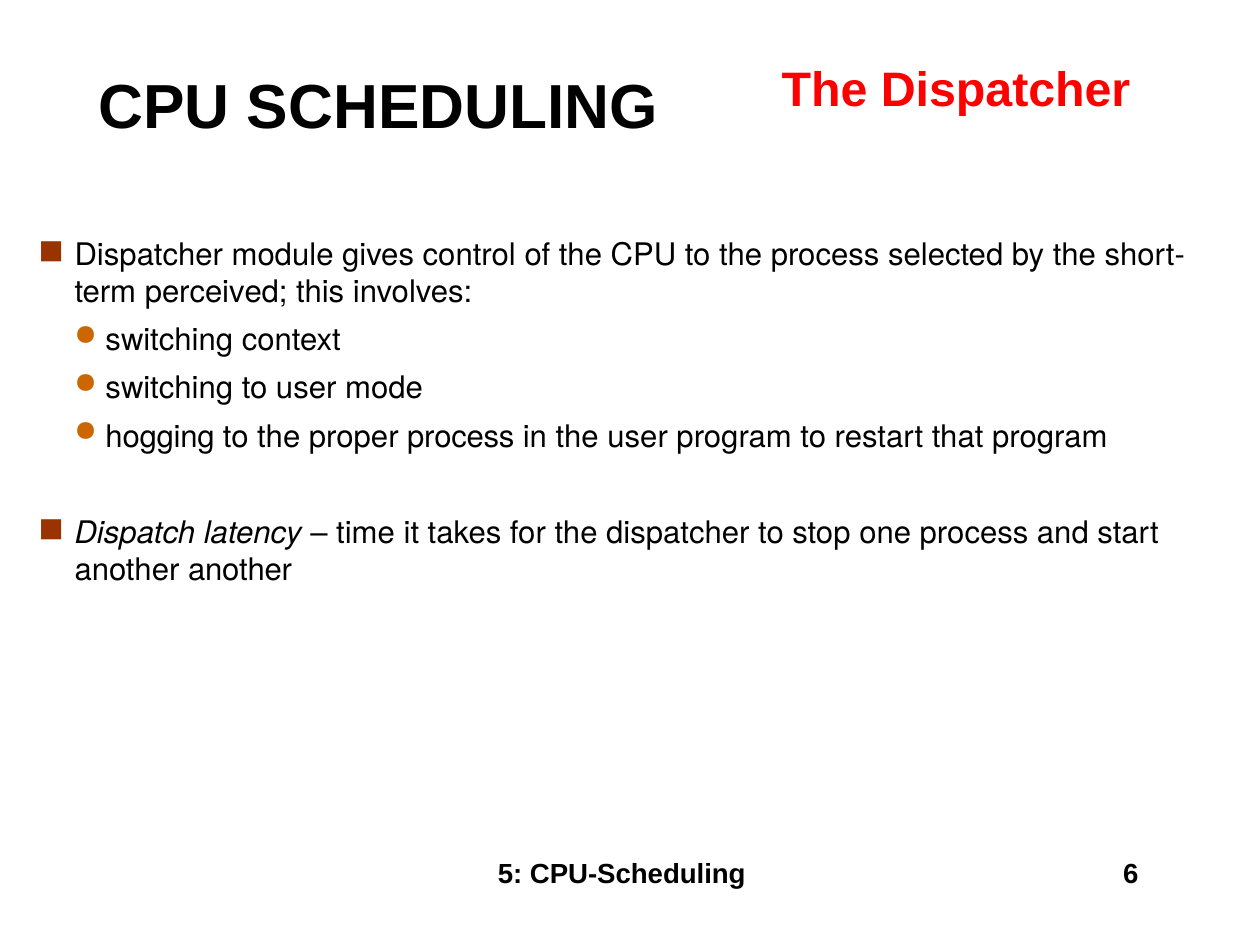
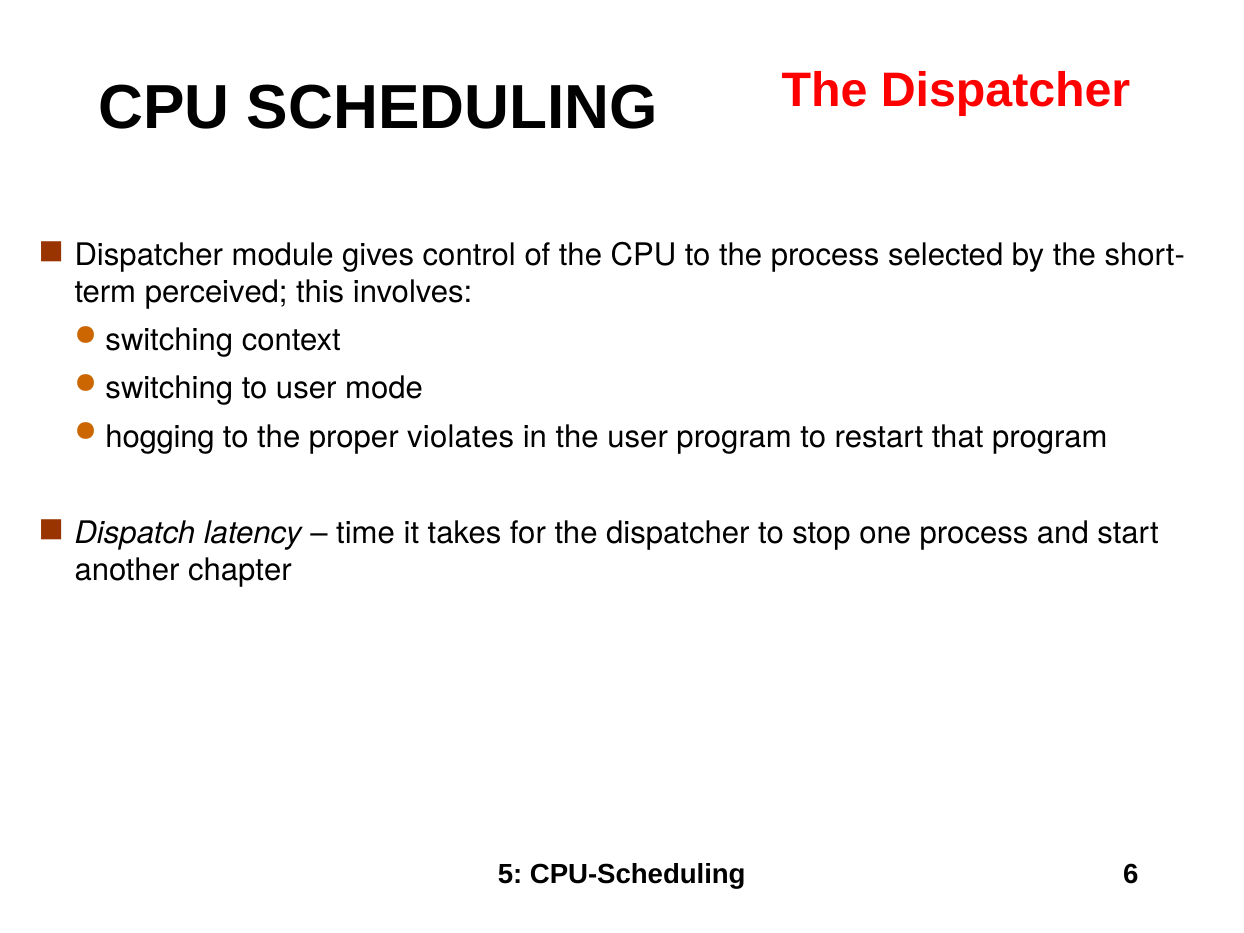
proper process: process -> violates (461, 437)
another another: another -> chapter (240, 571)
